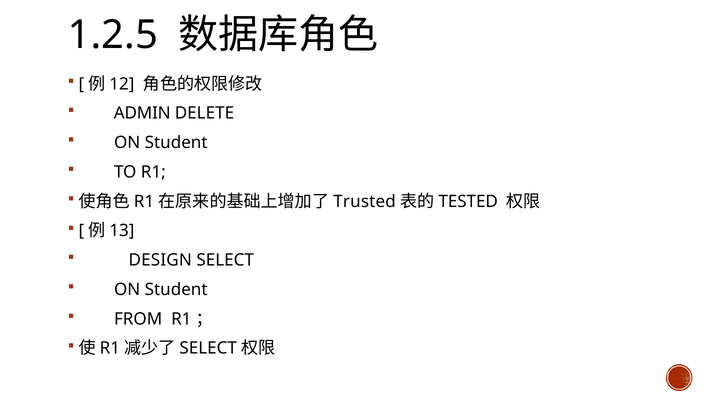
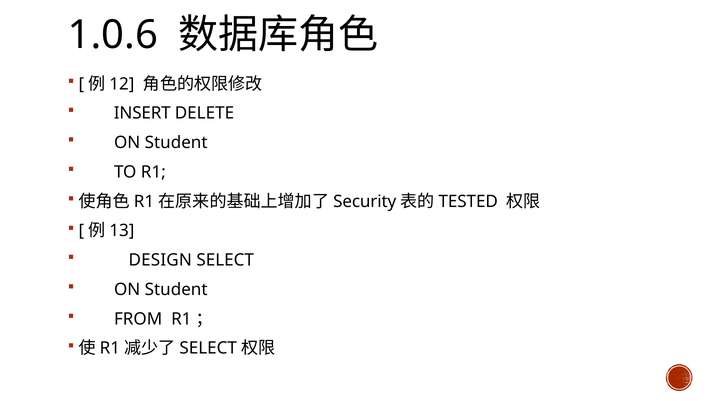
1.2.5: 1.2.5 -> 1.0.6 (113, 35)
ADMIN: ADMIN -> INSERT (142, 113)
Trusted: Trusted -> Security (365, 201)
